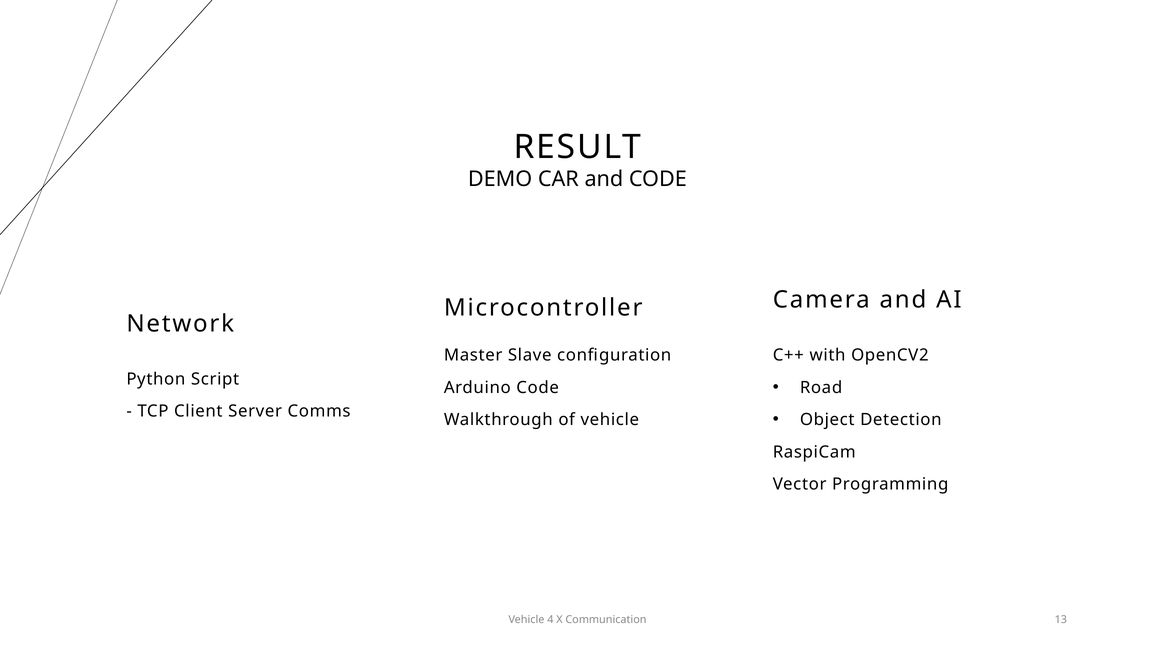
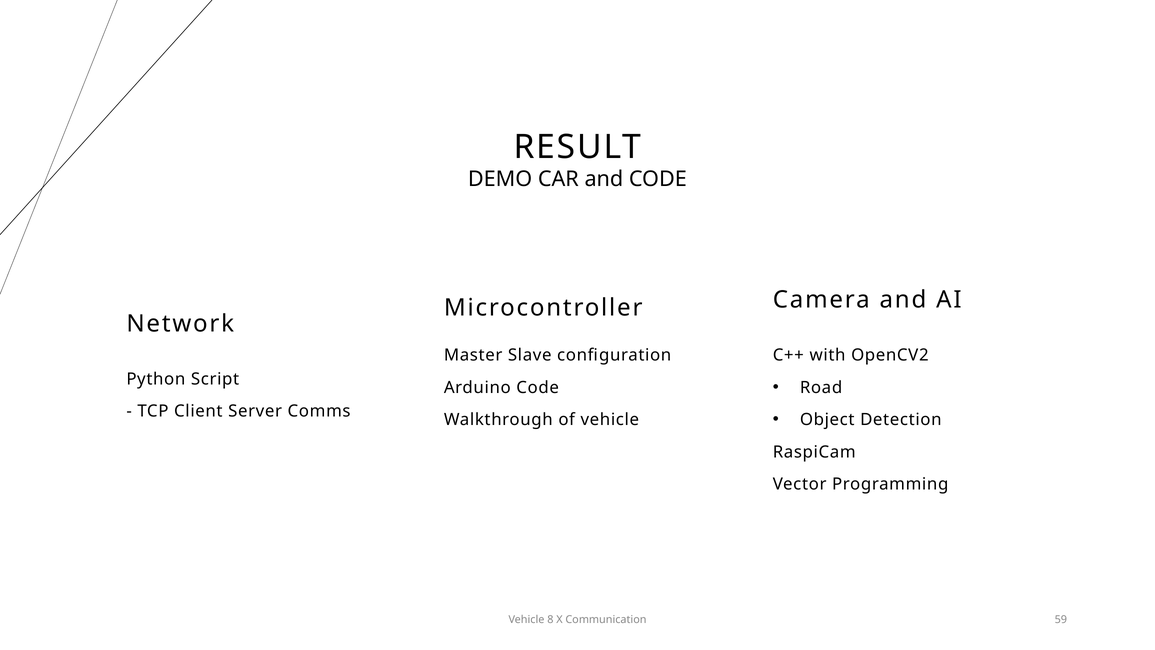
4: 4 -> 8 (550, 619)
13: 13 -> 59 (1061, 619)
